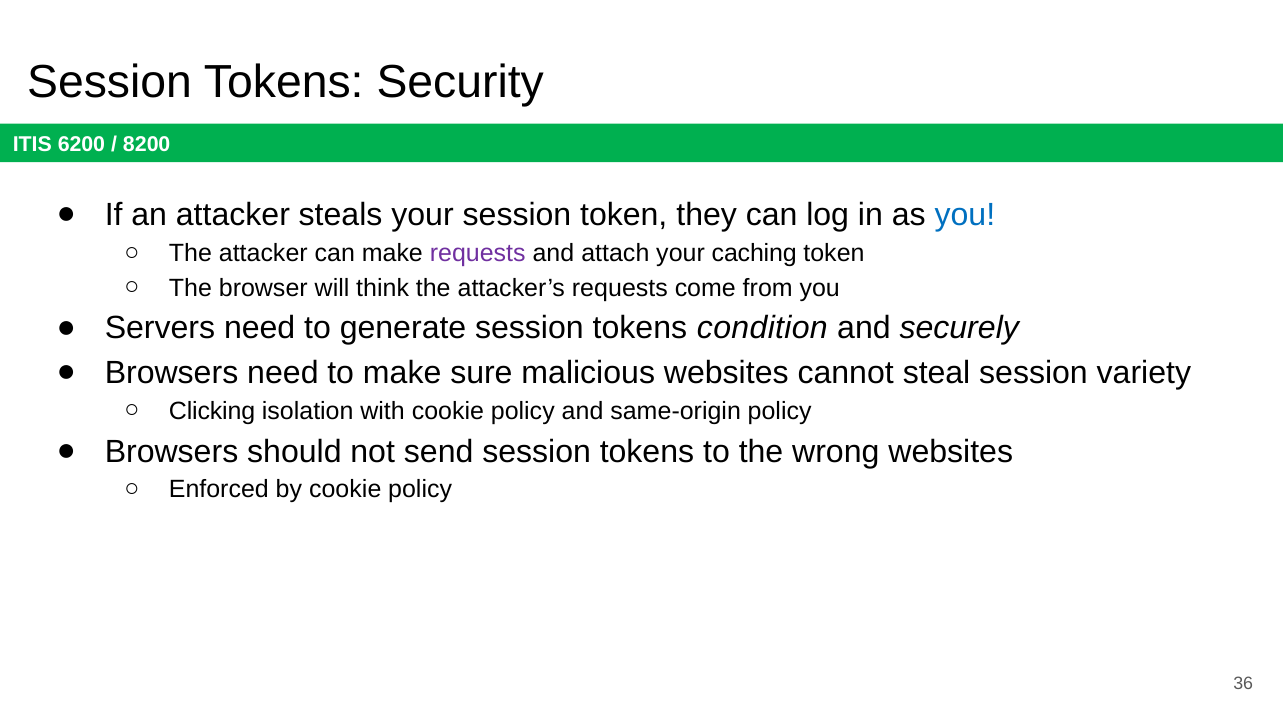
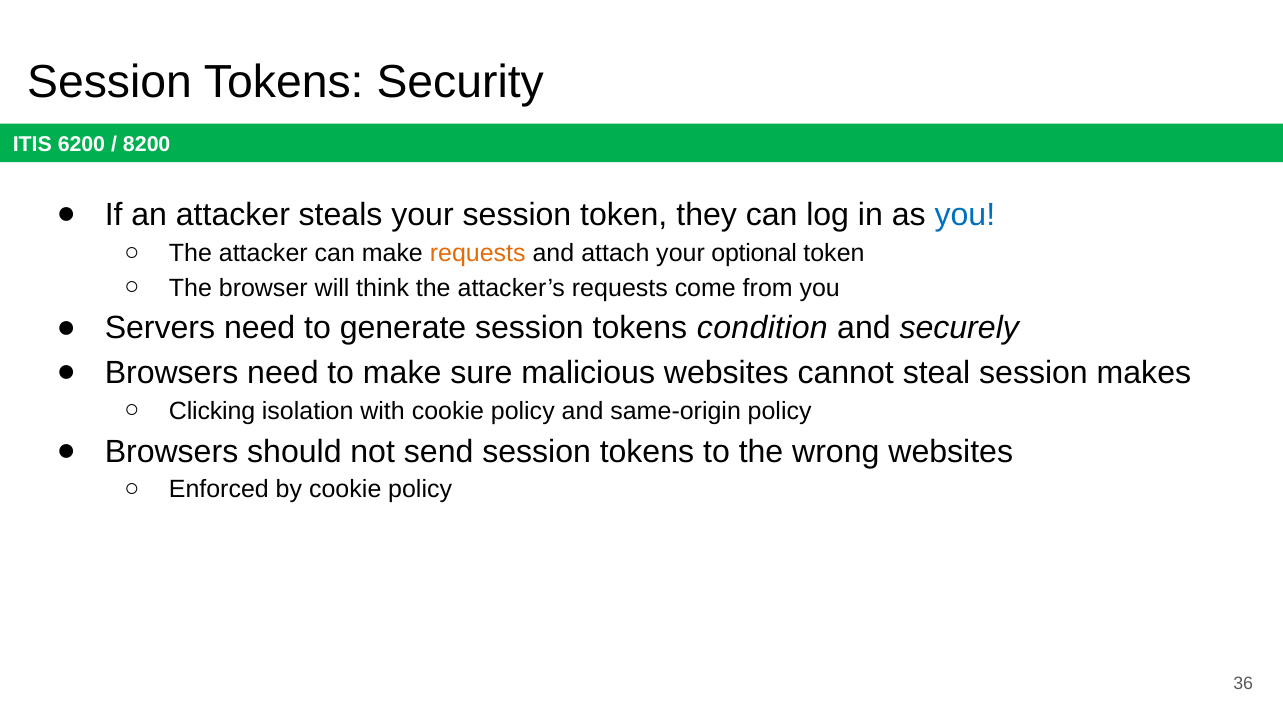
requests colour: purple -> orange (478, 253)
caching: caching -> optional (754, 253)
variety: variety -> makes (1144, 372)
